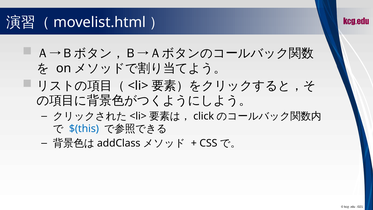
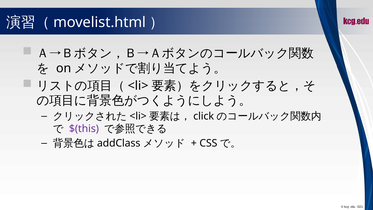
$(this colour: blue -> purple (84, 129)
